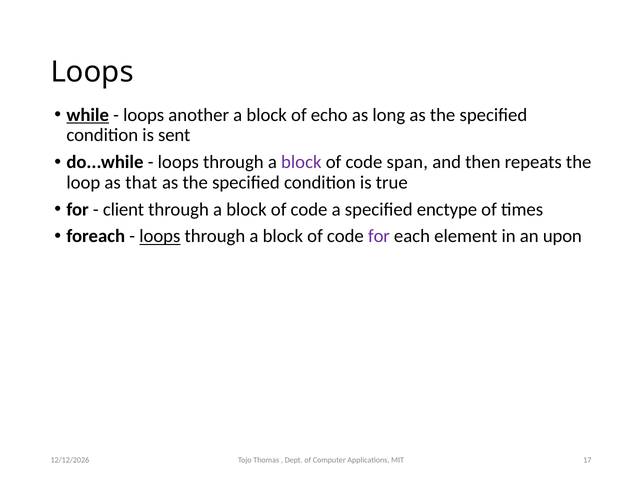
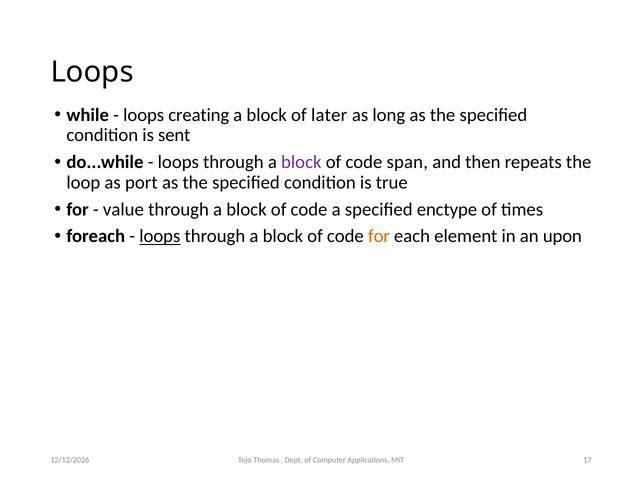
while underline: present -> none (88, 115)
another: another -> creating (199, 115)
echo: echo -> later (329, 115)
that: that -> port (141, 182)
client: client -> value (123, 209)
for colour: purple -> orange (379, 236)
